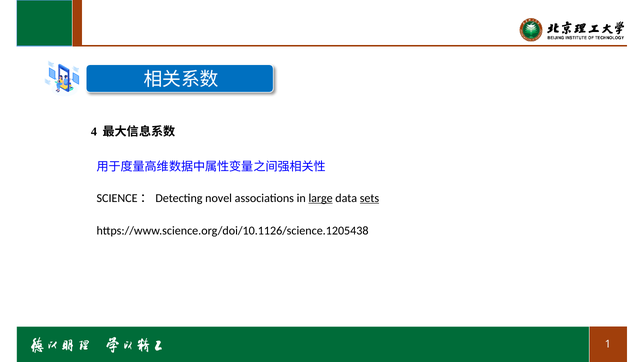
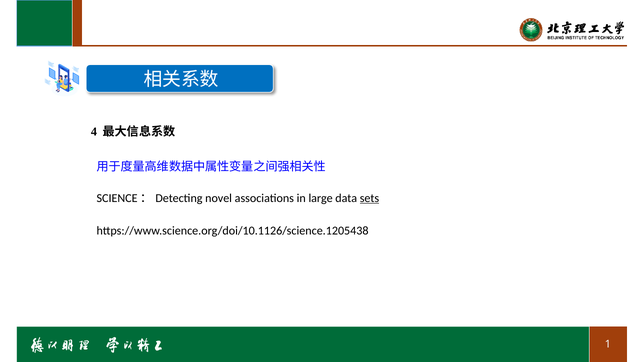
large underline: present -> none (321, 198)
